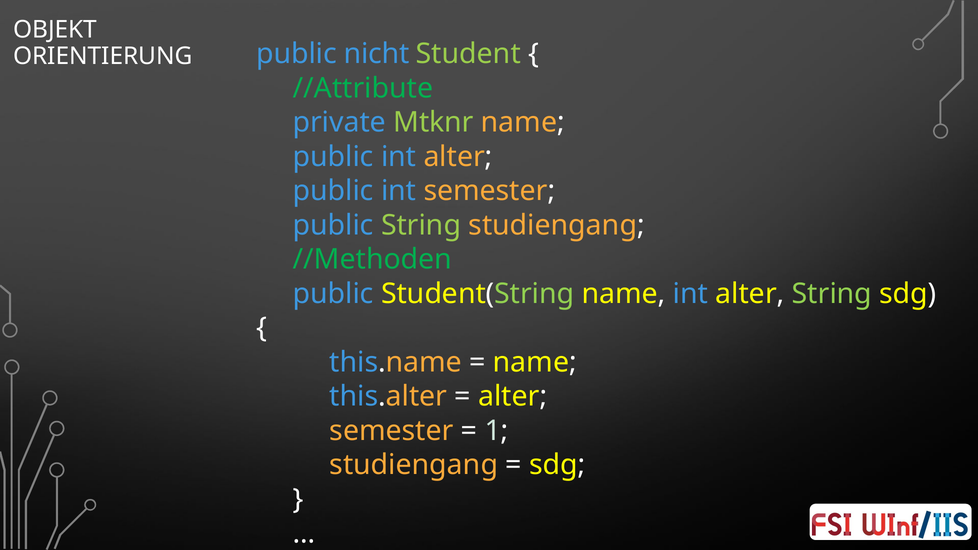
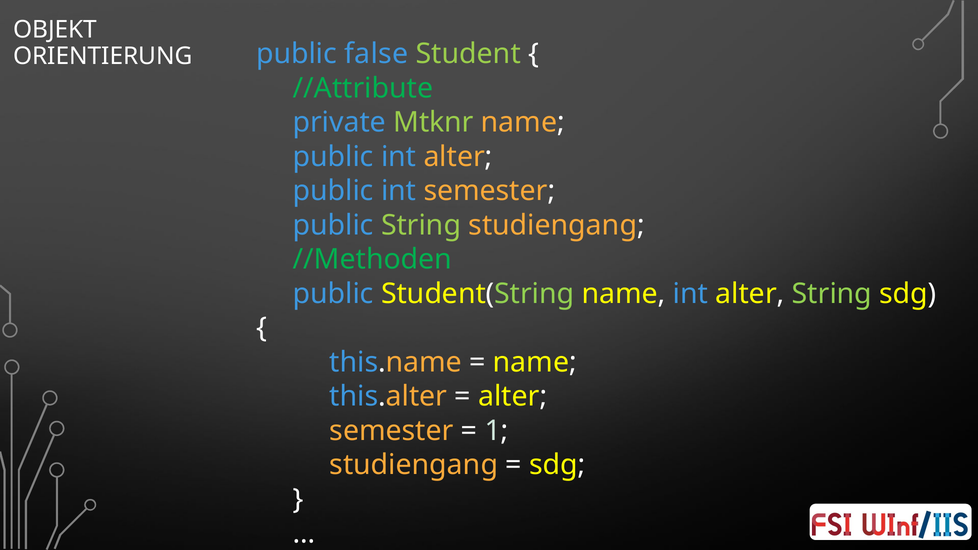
nicht: nicht -> false (376, 54)
